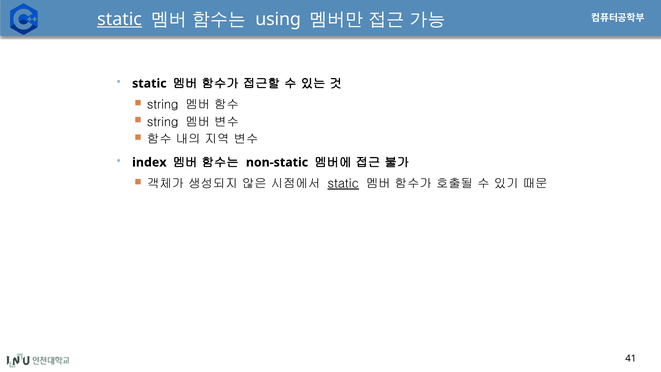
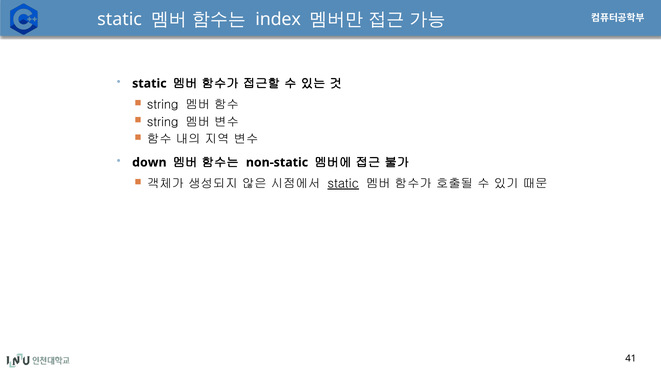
static underline: present -> none (120, 19)
using: using -> index (278, 19)
index: index -> down (149, 162)
